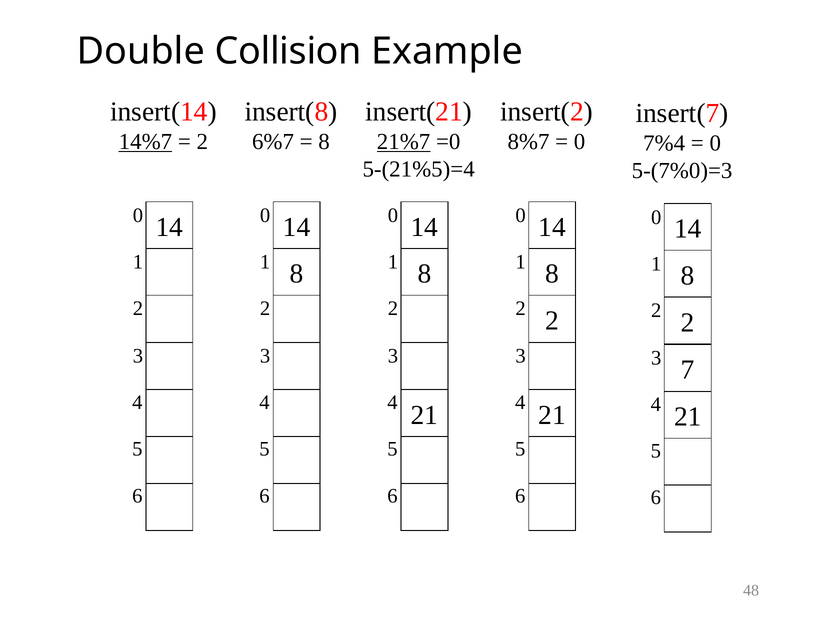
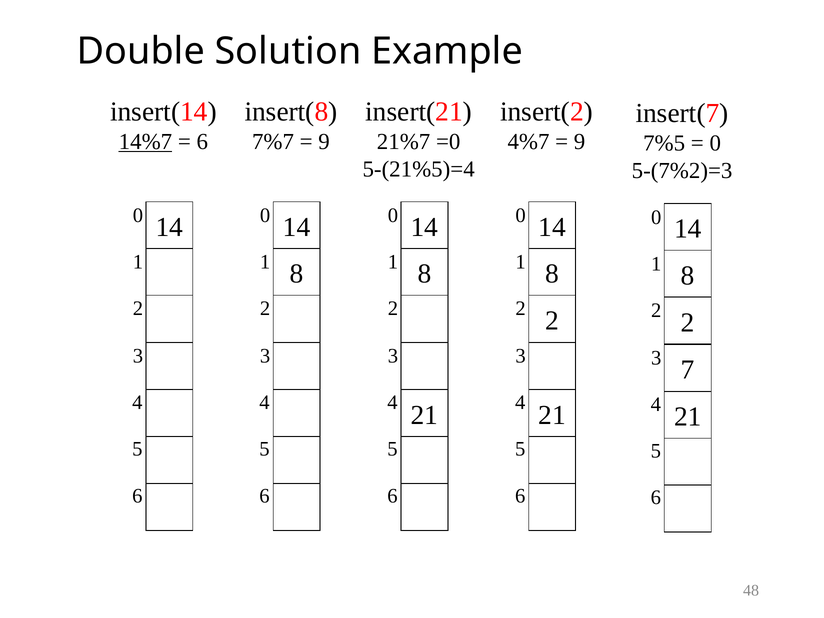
Collision: Collision -> Solution (288, 51)
21%7 underline: present -> none (404, 142)
2: 2 -> 6 (202, 142)
6%7: 6%7 -> 7%7 (273, 142)
8: 8 -> 9 (324, 142)
8%7: 8%7 -> 4%7 (529, 142)
0: 0 -> 9 (580, 142)
7%4: 7%4 -> 7%5 (664, 143)
5-(7%0)=3: 5-(7%0)=3 -> 5-(7%2)=3 (682, 171)
